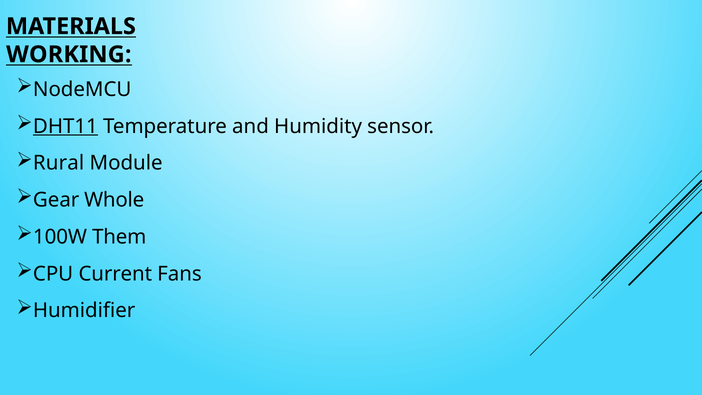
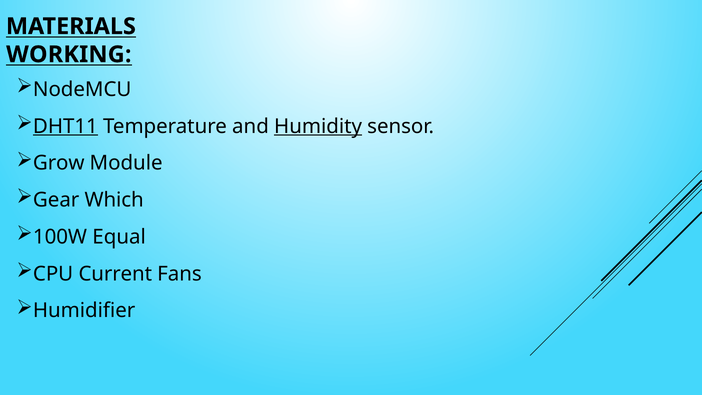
Humidity underline: none -> present (318, 126)
Rural: Rural -> Grow (59, 163)
Whole: Whole -> Which (114, 200)
Them: Them -> Equal (119, 237)
